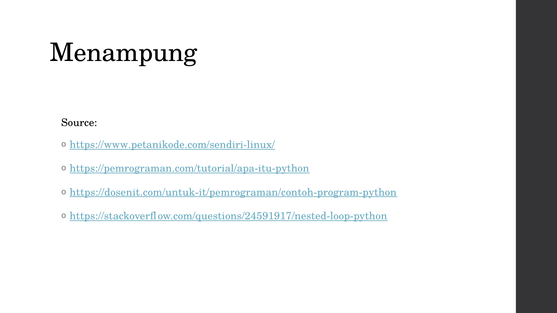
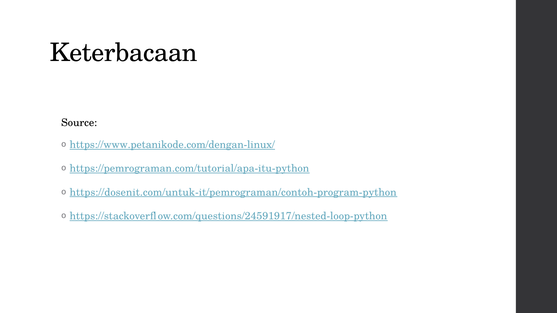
Menampung: Menampung -> Keterbacaan (124, 53)
https://www.petanikode.com/sendiri-linux/: https://www.petanikode.com/sendiri-linux/ -> https://www.petanikode.com/dengan-linux/ (172, 145)
